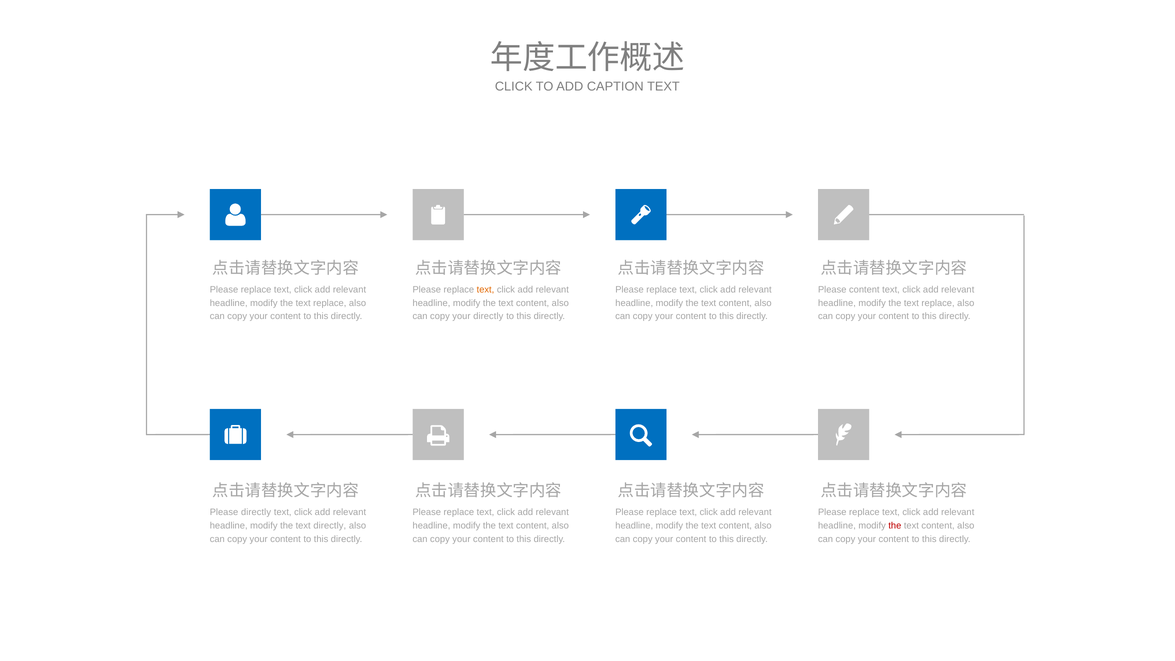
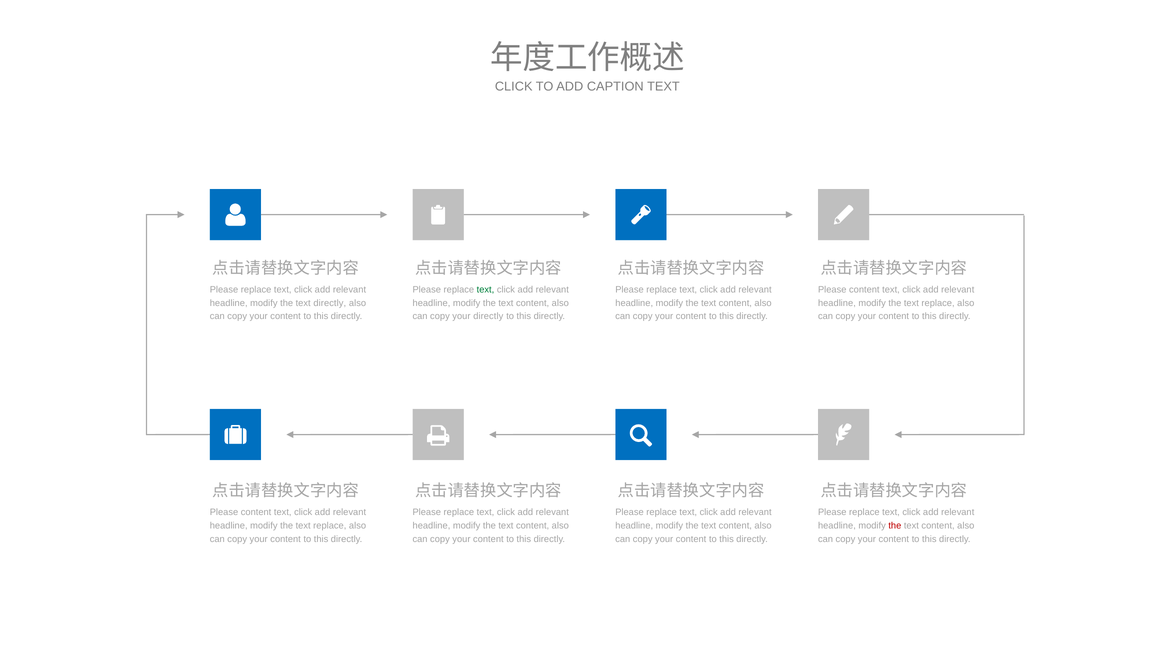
text colour: orange -> green (485, 290)
replace: replace -> directly (330, 303)
directly: directly -> content (256, 512)
directly: directly -> replace (330, 526)
